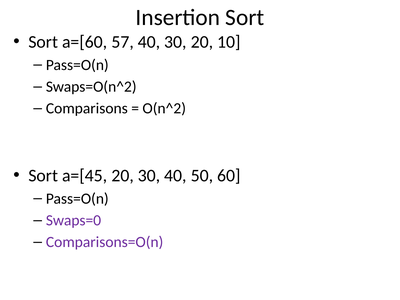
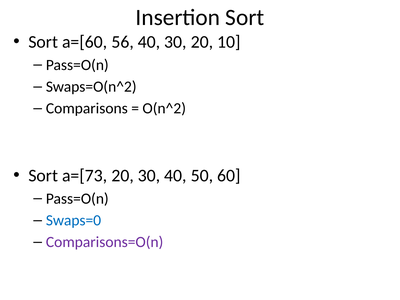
57: 57 -> 56 (123, 42)
a=[45: a=[45 -> a=[73 (85, 176)
Swaps=0 colour: purple -> blue (73, 220)
